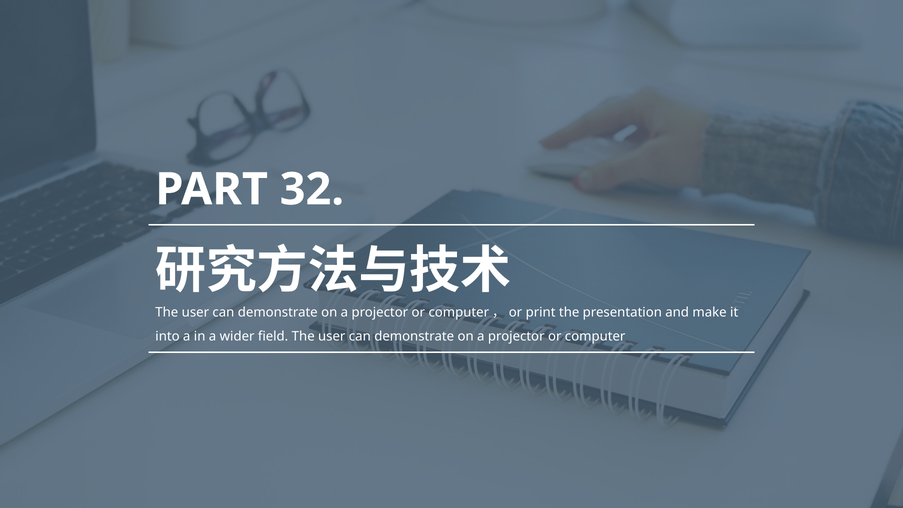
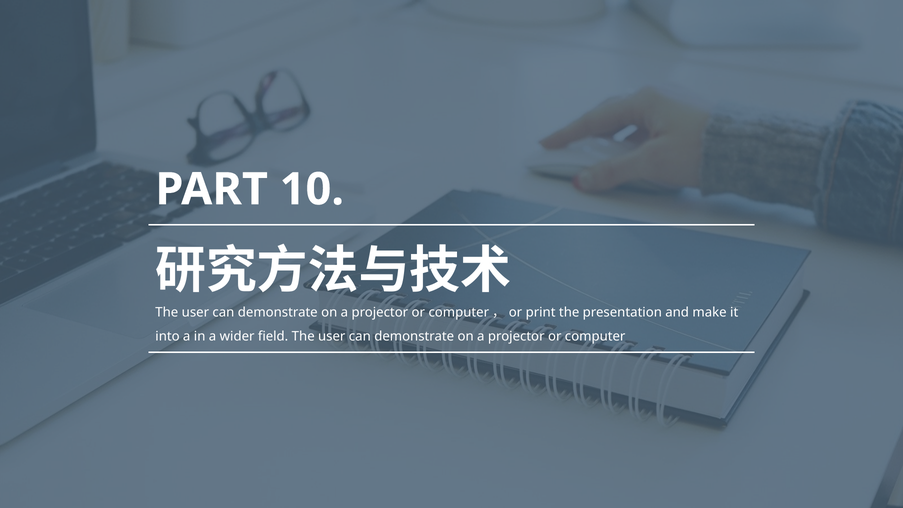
32: 32 -> 10 (312, 189)
